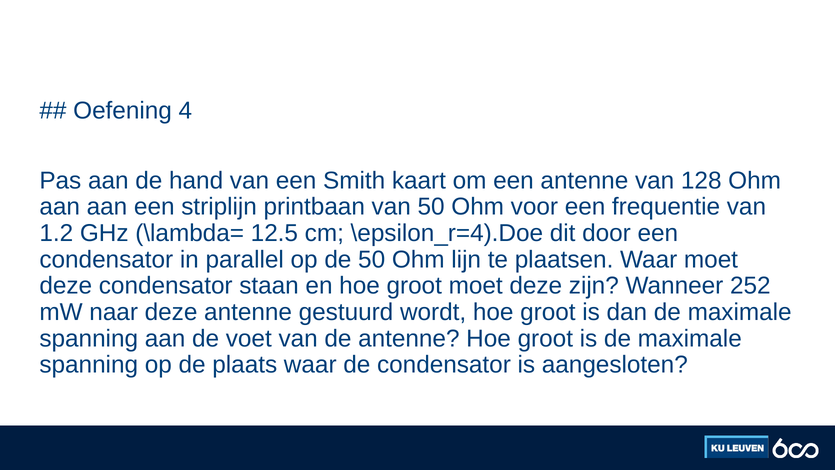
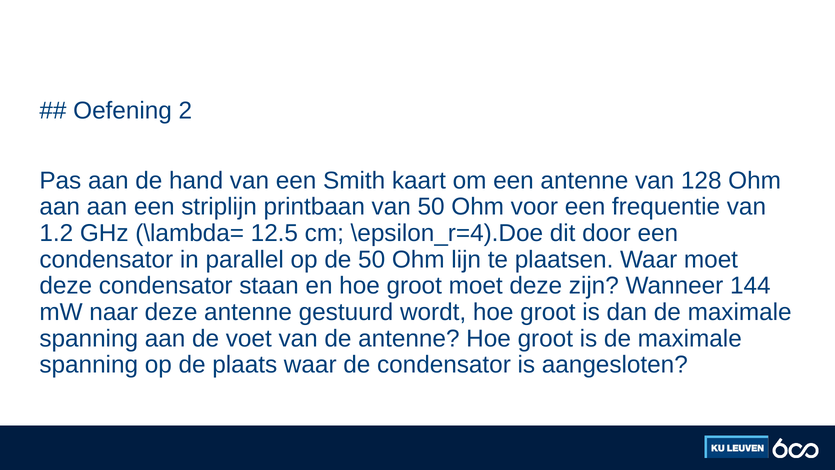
4: 4 -> 2 (185, 110)
252: 252 -> 144 (750, 286)
